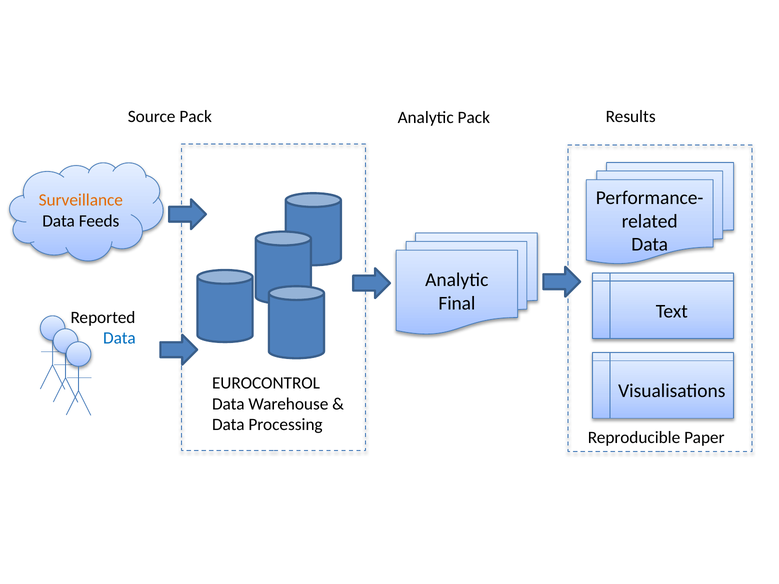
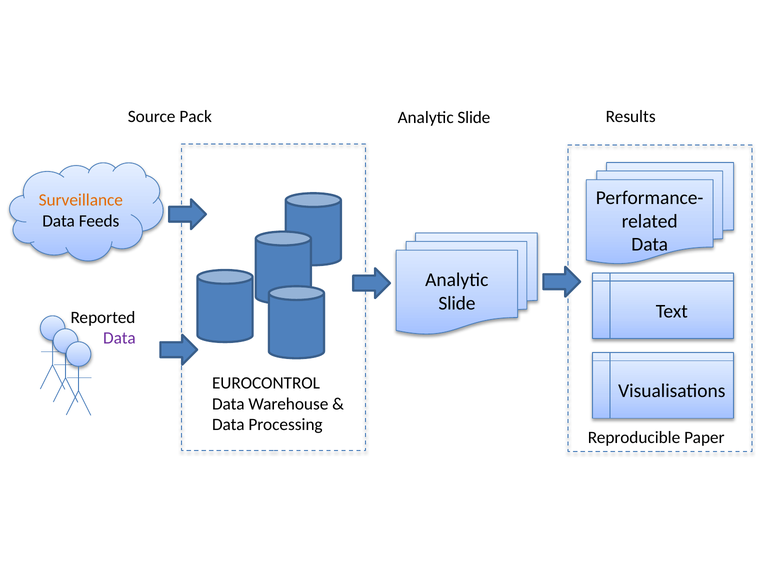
Pack: Pack -> Slide (474, 118)
Final: Final -> Slide (457, 303)
Data colour: blue -> purple (119, 338)
